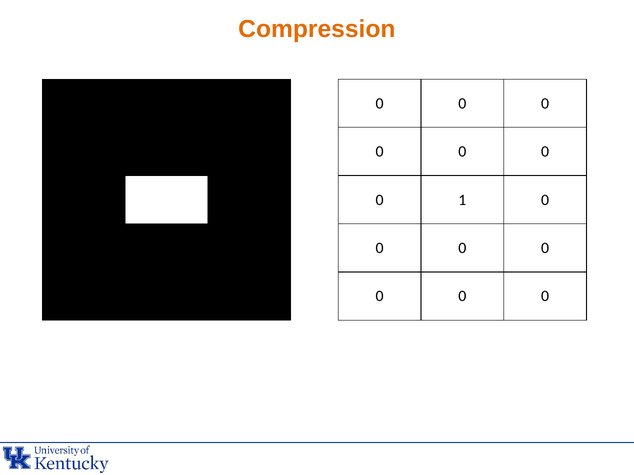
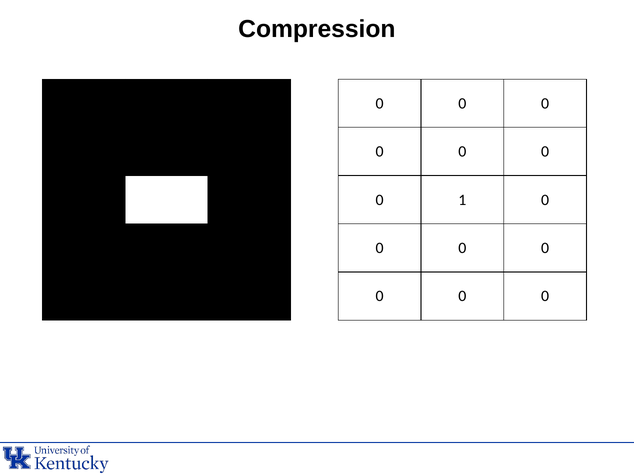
Compression colour: orange -> black (317, 29)
